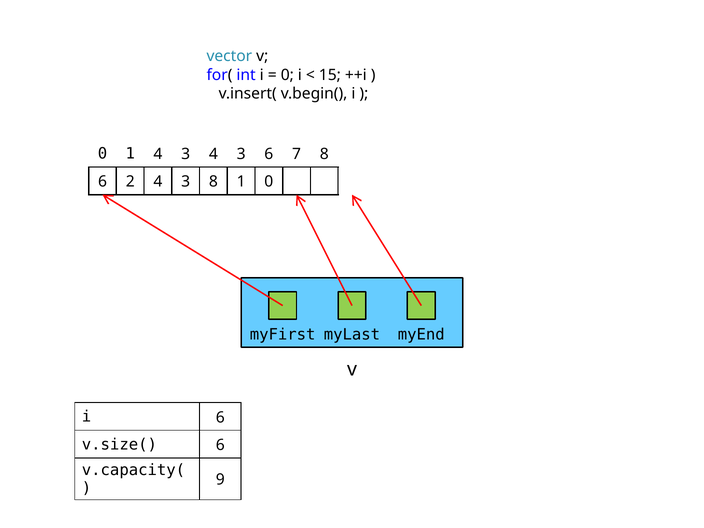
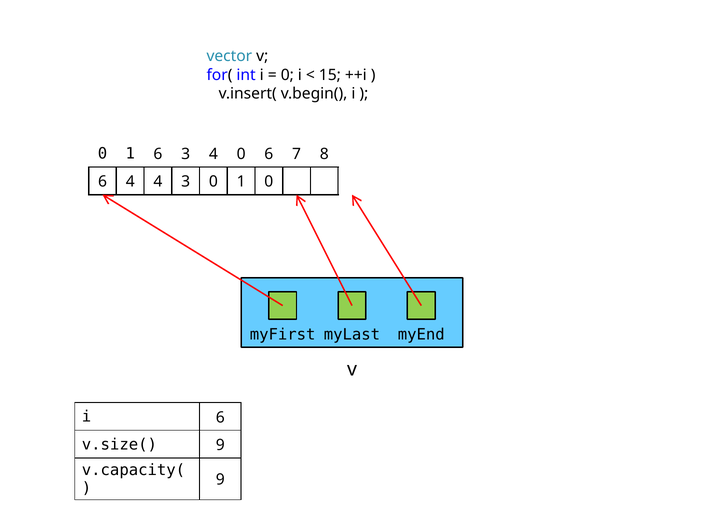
1 4: 4 -> 6 (158, 154)
3 4 3: 3 -> 0 (241, 154)
6 2: 2 -> 4 (130, 182)
3 8: 8 -> 0 (213, 182)
v.size( 6: 6 -> 9 (220, 445)
